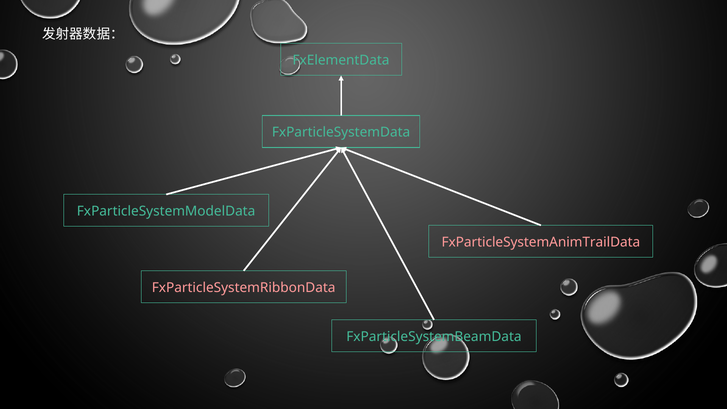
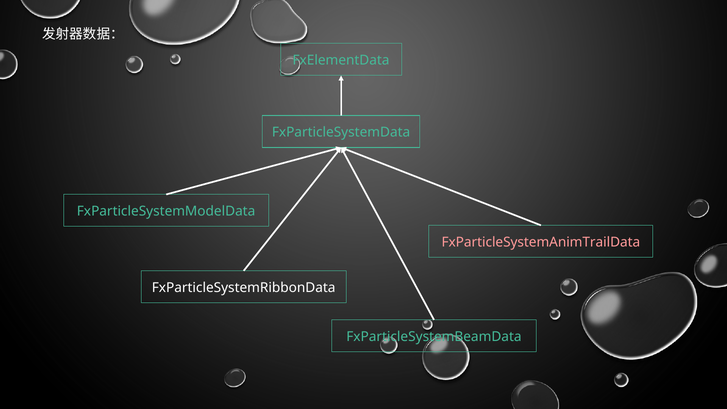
FxParticleSystemRibbonData colour: pink -> white (244, 288)
